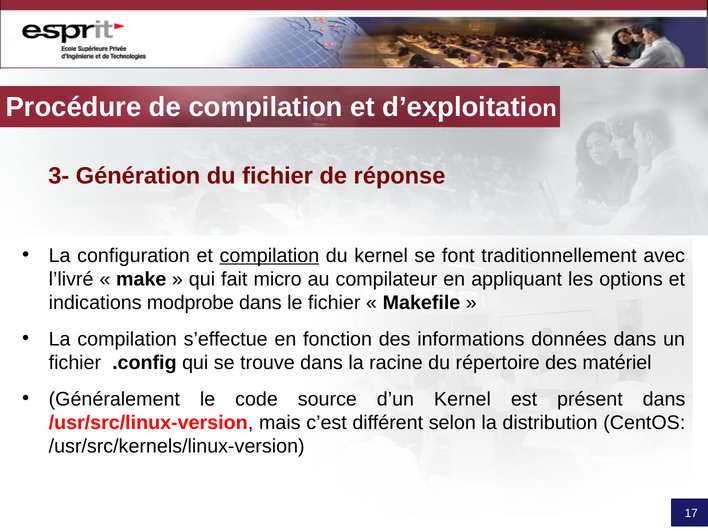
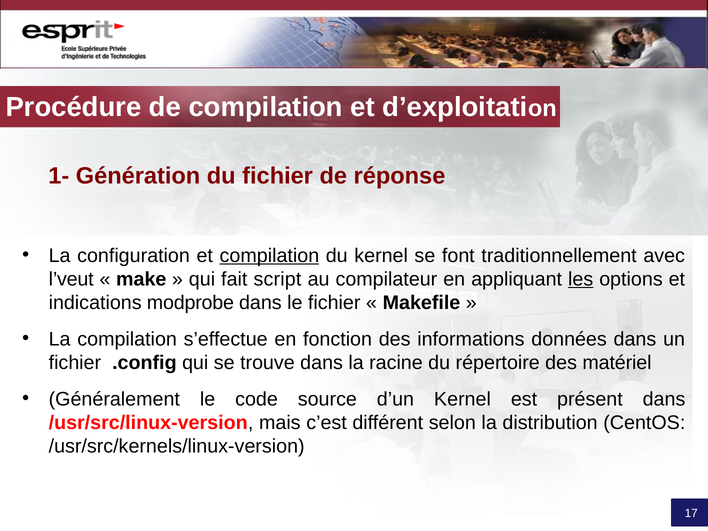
3-: 3- -> 1- (59, 176)
l’livré: l’livré -> l’veut (71, 279)
micro: micro -> script (277, 279)
les underline: none -> present (581, 279)
